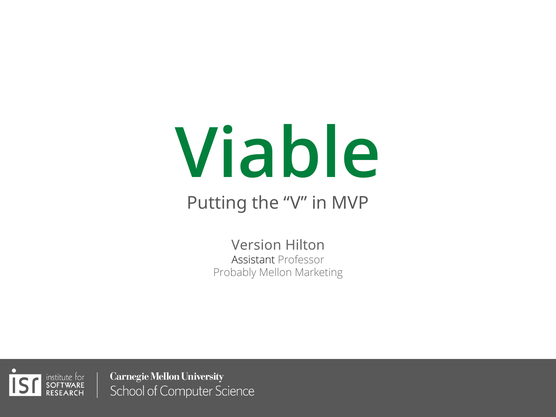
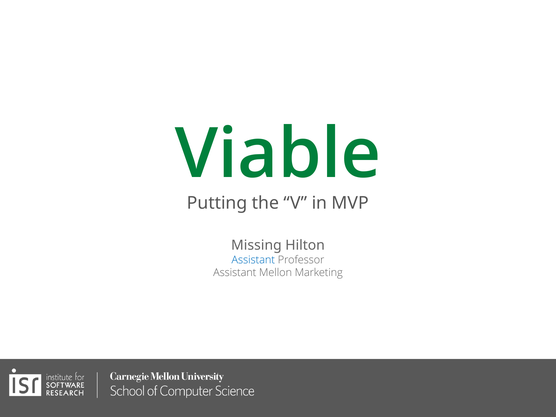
Version: Version -> Missing (256, 245)
Assistant colour: black -> blue (253, 260)
Probably: Probably -> Assistant (235, 273)
